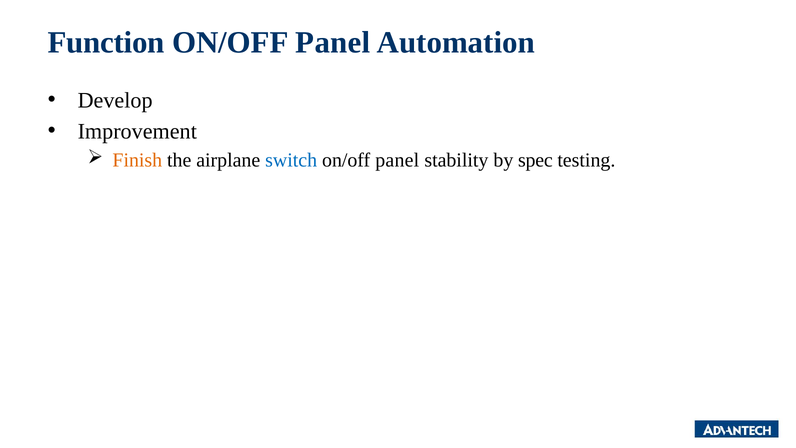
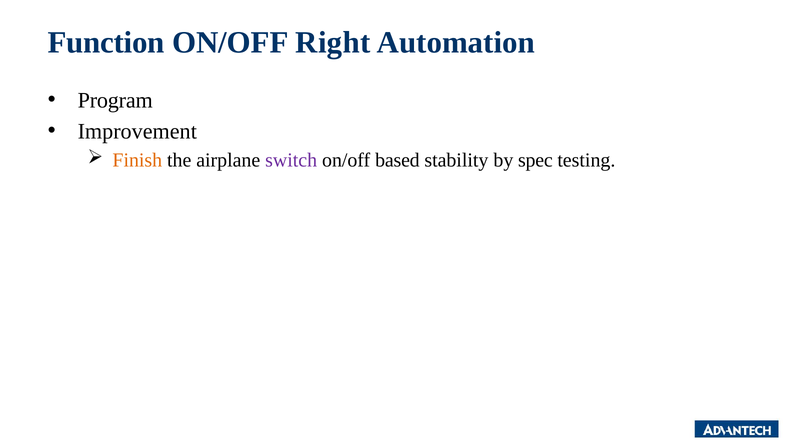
Panel: Panel -> Right (333, 43)
Develop: Develop -> Program (115, 100)
switch colour: blue -> purple (291, 160)
panel: panel -> based (397, 160)
